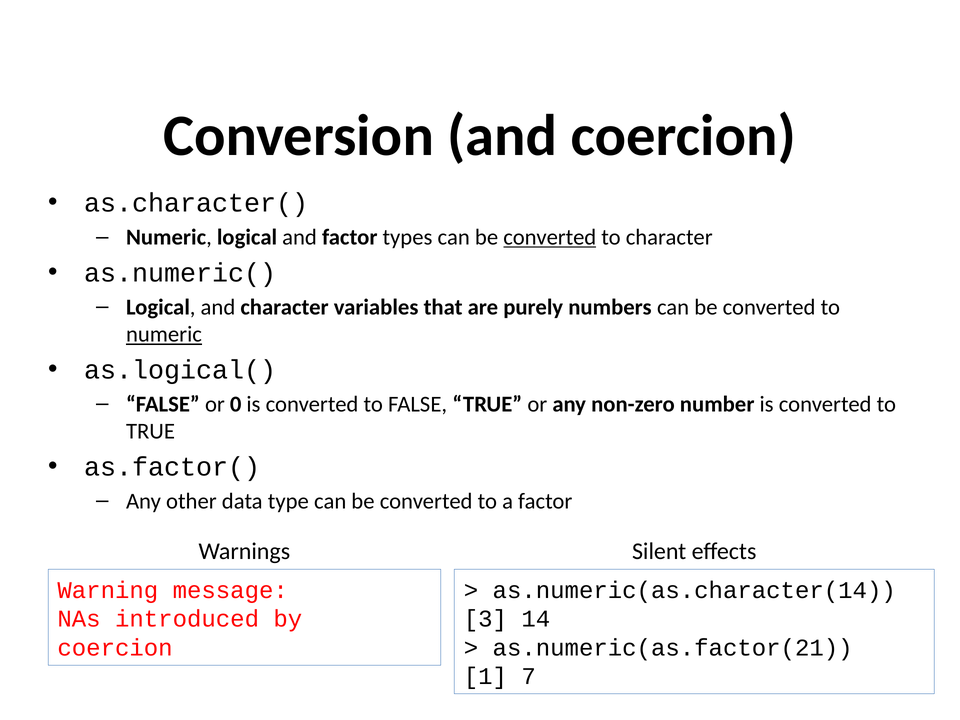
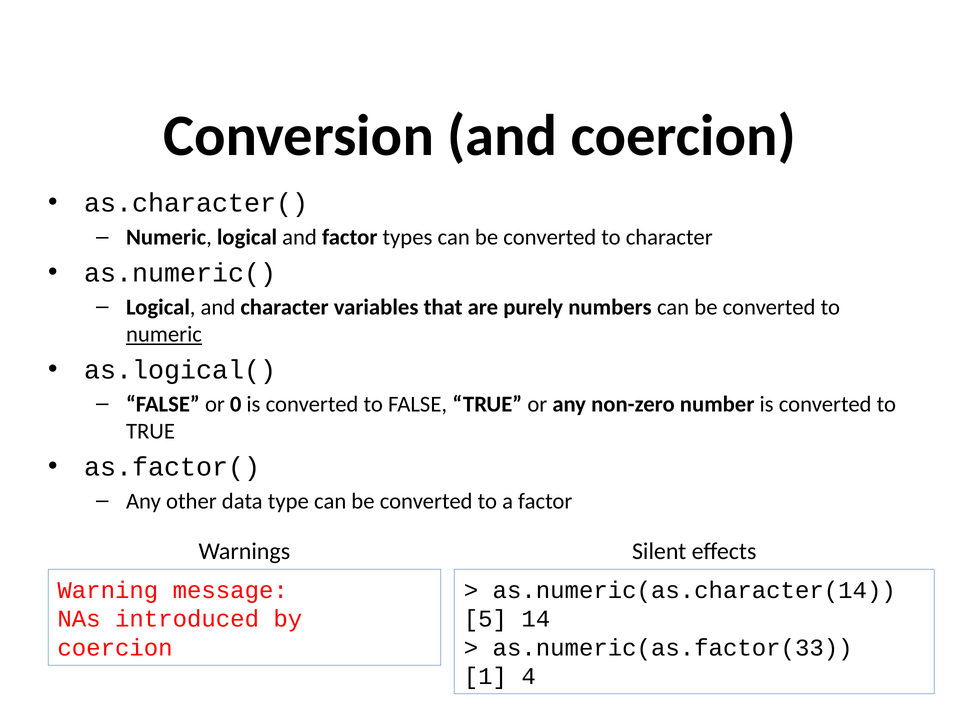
converted underline: present -> none (550, 237)
3: 3 -> 5 (485, 619)
as.numeric(as.factor(21: as.numeric(as.factor(21 -> as.numeric(as.factor(33 (673, 648)
7: 7 -> 4 (529, 677)
